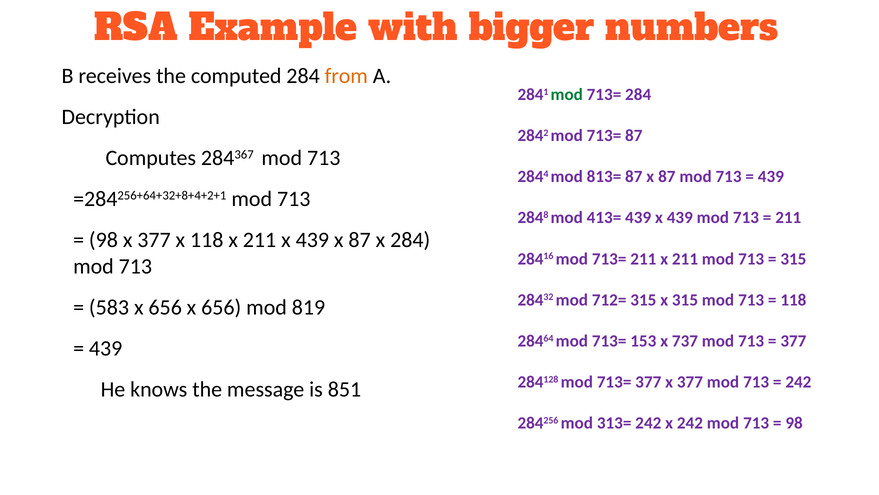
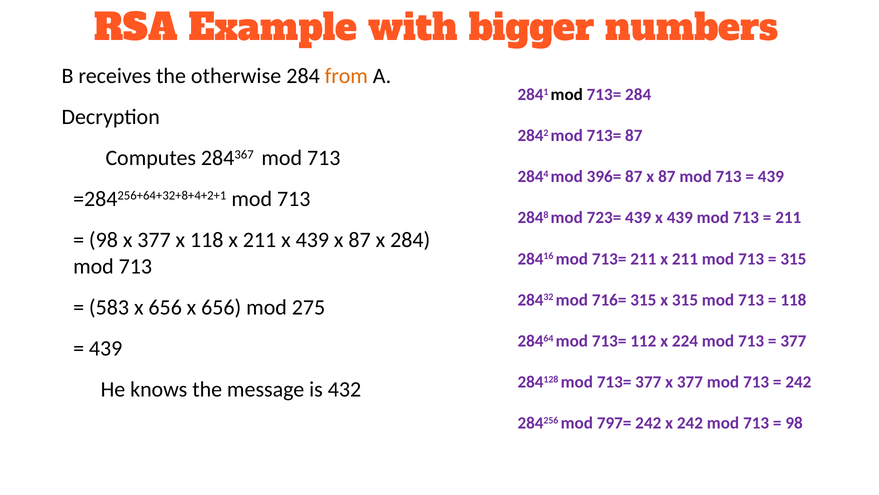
computed: computed -> otherwise (236, 76)
mod colour: green -> black (567, 94)
813=: 813= -> 396= (604, 177)
413=: 413= -> 723= (604, 218)
712=: 712= -> 716= (609, 300)
819: 819 -> 275 (308, 307)
153: 153 -> 112 (643, 341)
737: 737 -> 224 (685, 341)
851: 851 -> 432 (344, 389)
313=: 313= -> 797= (614, 423)
